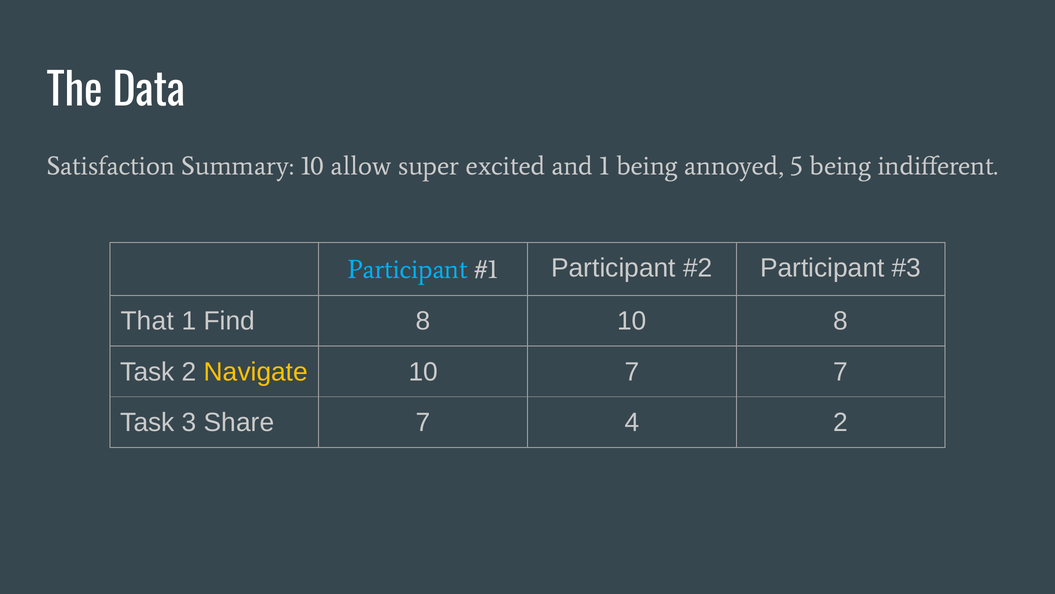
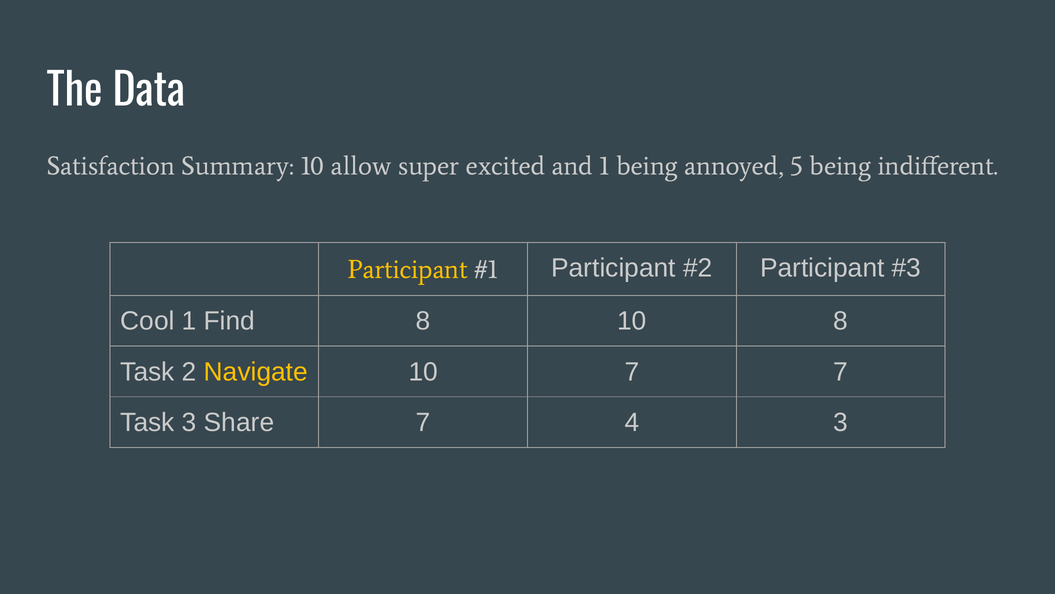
Participant colour: light blue -> yellow (408, 269)
That: That -> Cool (147, 321)
4 2: 2 -> 3 (841, 422)
